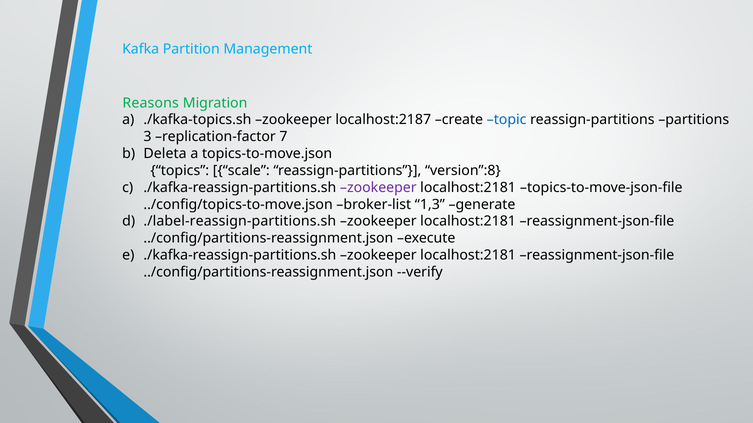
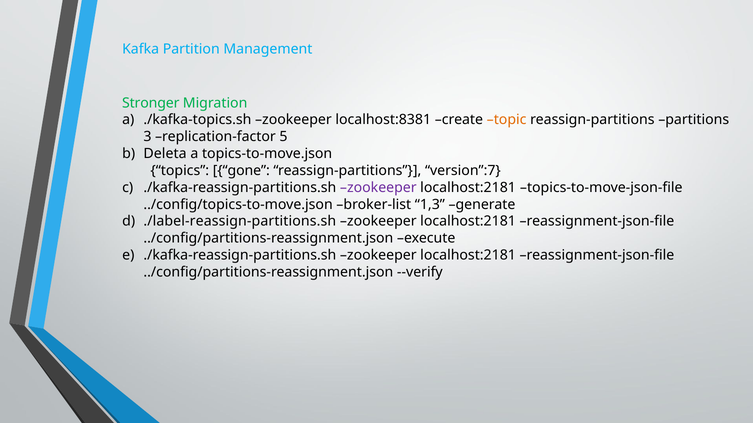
Reasons: Reasons -> Stronger (151, 103)
localhost:2187: localhost:2187 -> localhost:8381 (383, 120)
topic colour: blue -> orange (507, 120)
7: 7 -> 5 (284, 137)
scale: scale -> gone (241, 171)
version”:8: version”:8 -> version”:7 (463, 171)
